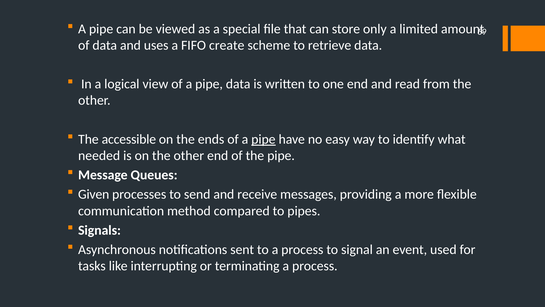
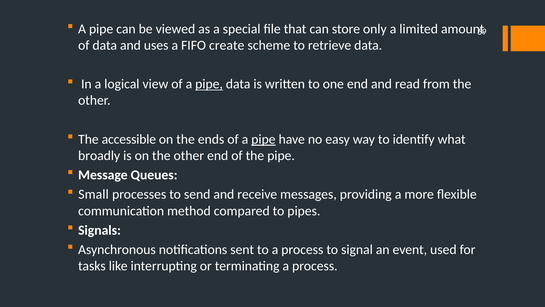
pipe underline: none -> present (209, 84)
needed: needed -> broadly (99, 155)
Given: Given -> Small (94, 194)
